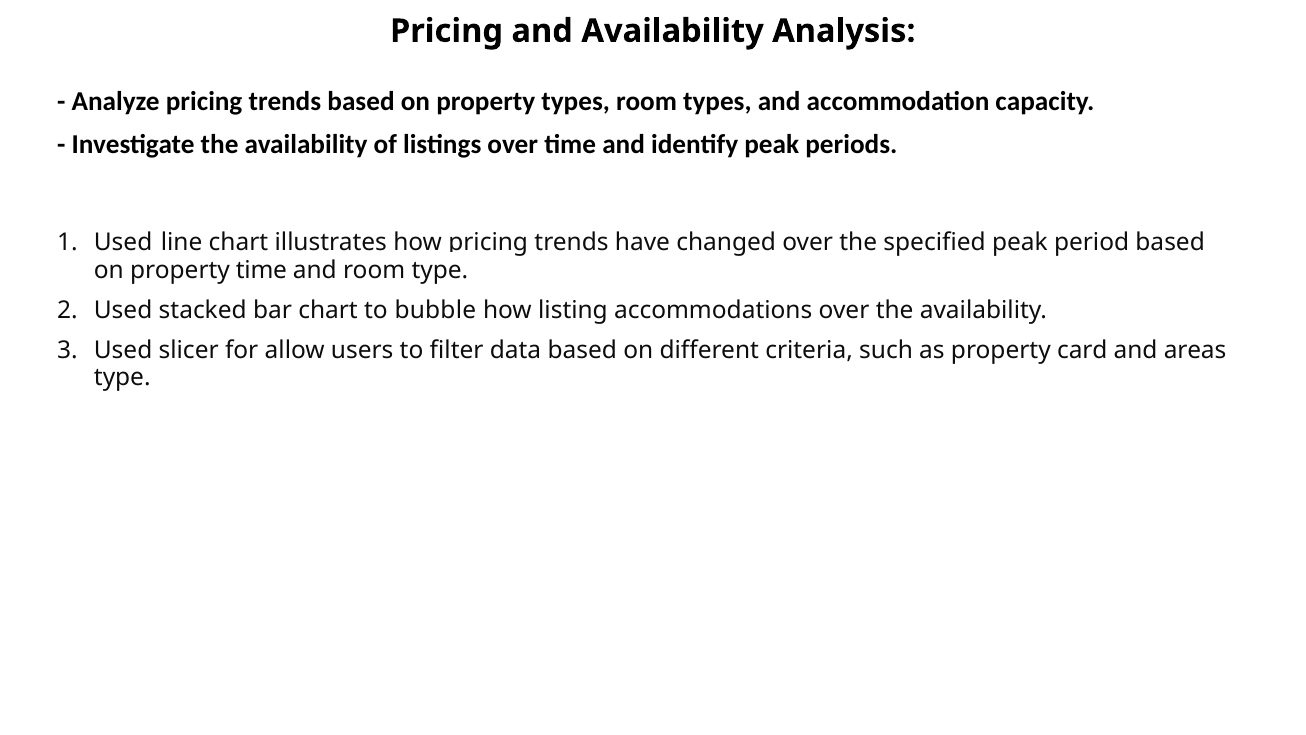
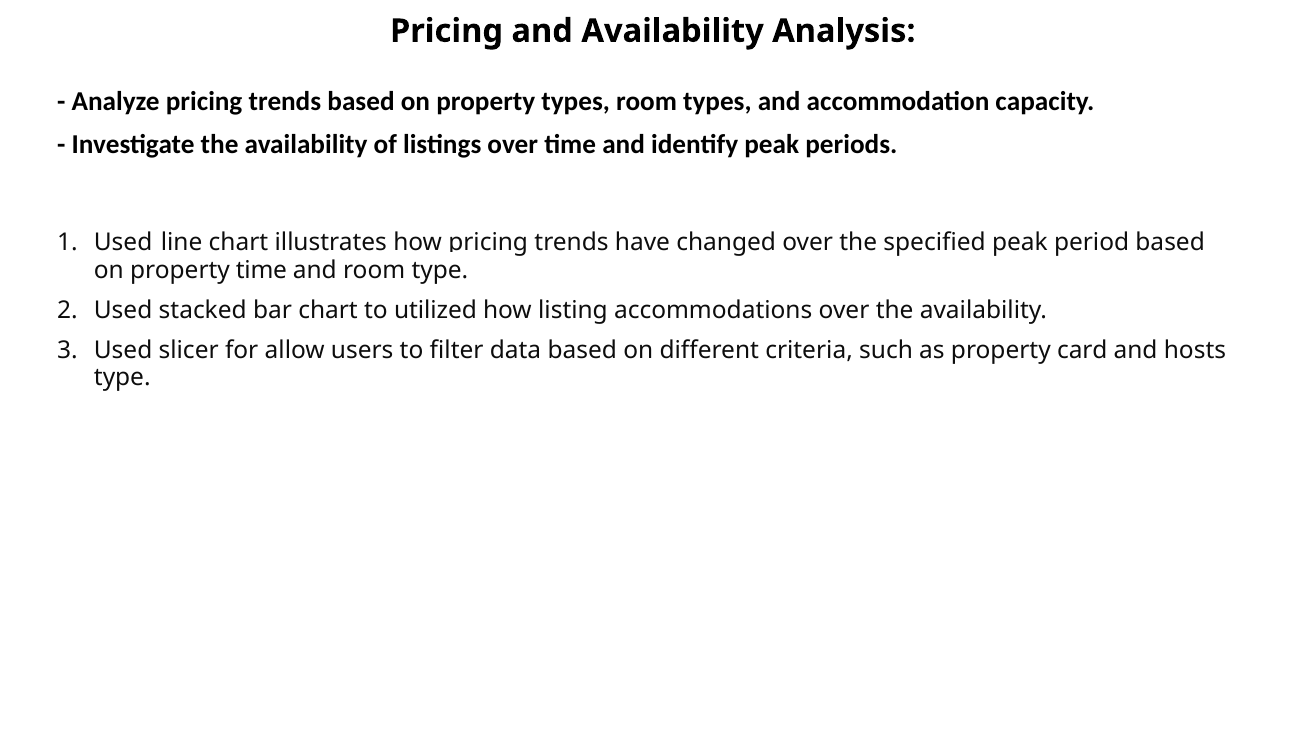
bubble: bubble -> utilized (436, 310)
areas: areas -> hosts (1195, 350)
